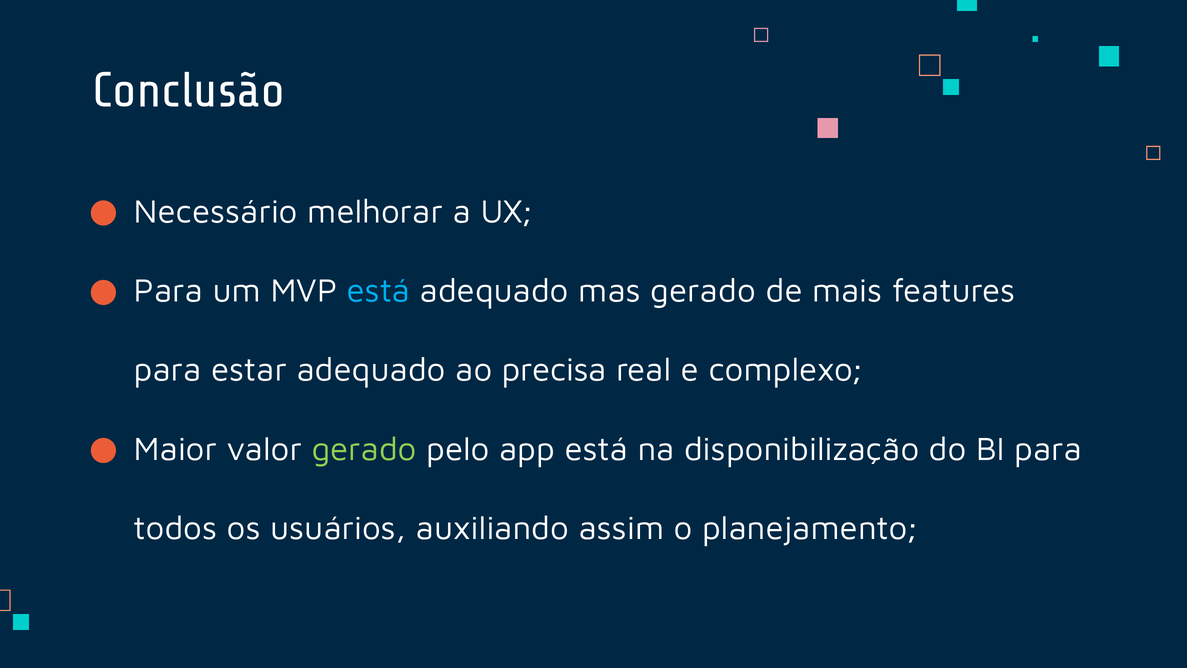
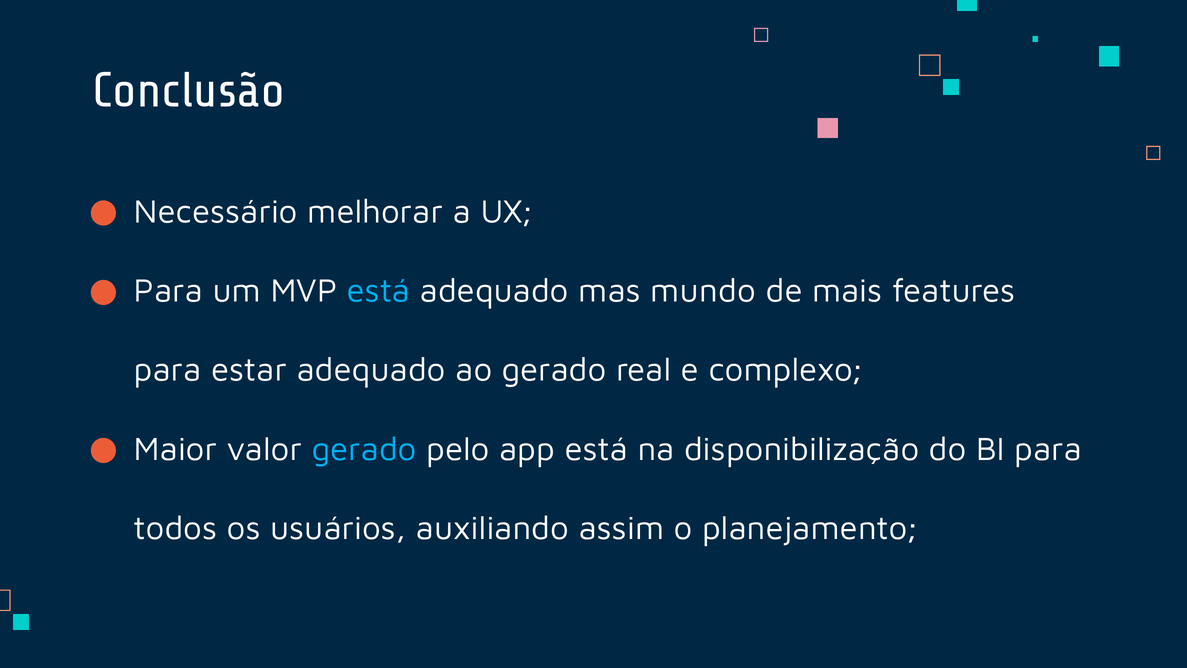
mas gerado: gerado -> mundo (703, 291)
ao precisa: precisa -> gerado (554, 370)
gerado colour: light green -> light blue (364, 449)
